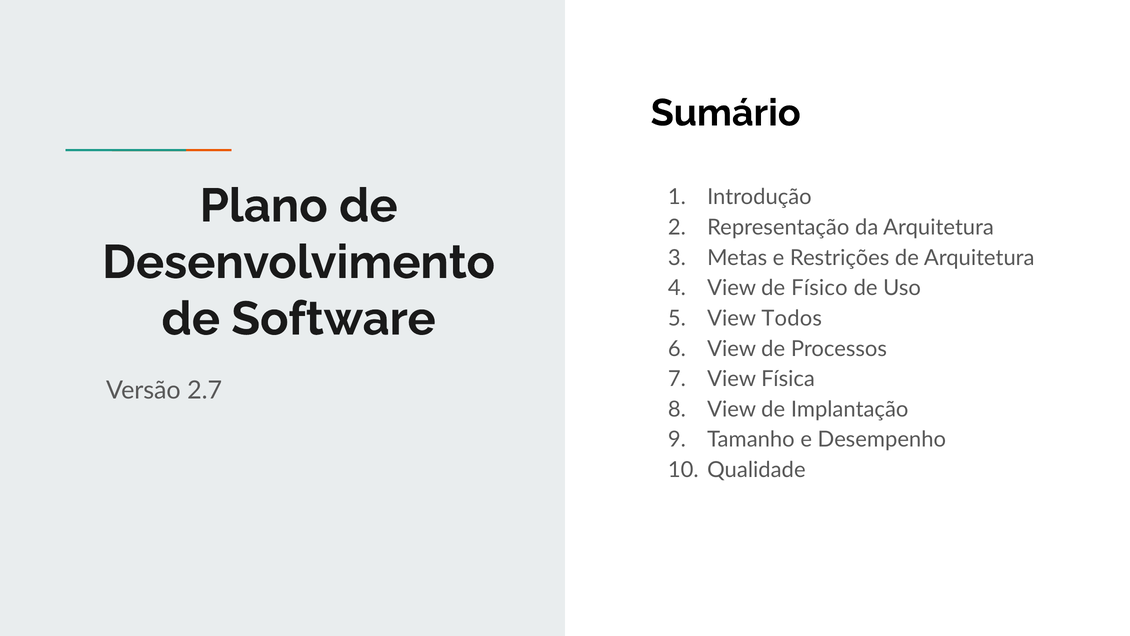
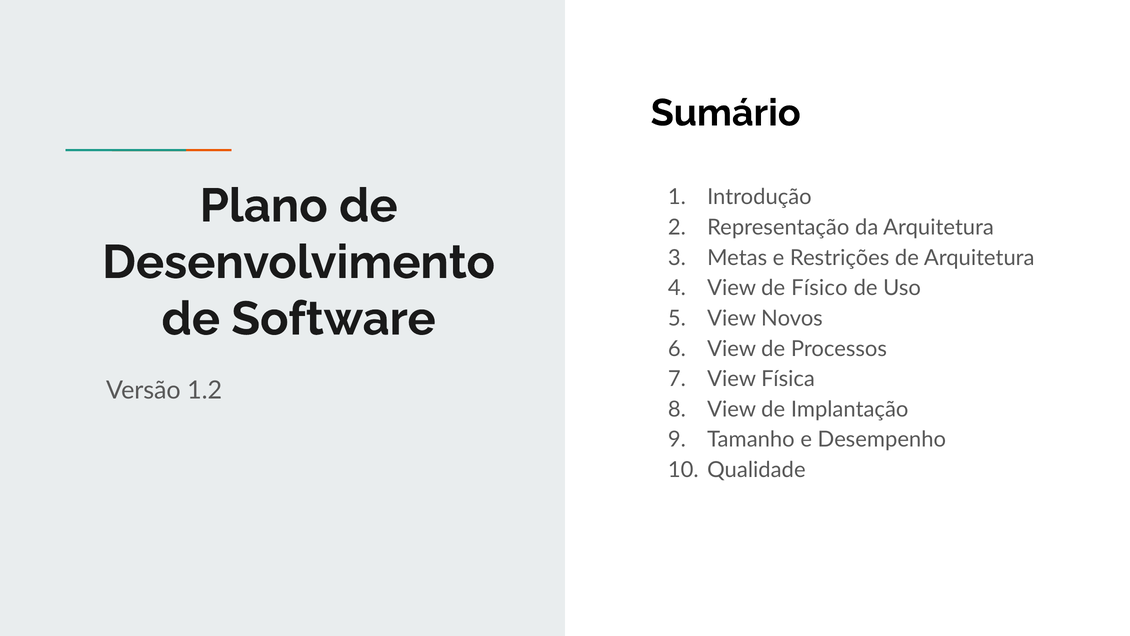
Todos: Todos -> Novos (792, 318)
2.7: 2.7 -> 1.2 (205, 390)
